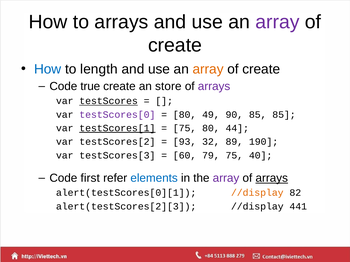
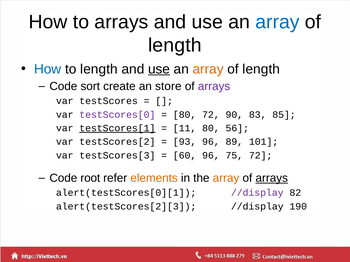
array colour: purple -> blue (277, 22)
create: create -> length (175, 45)
use underline: none -> present (159, 69)
create: create -> length (261, 69)
true: true -> sort (90, 87)
testScores underline: present -> none (109, 101)
80 49: 49 -> 72 (211, 115)
90 85: 85 -> 83 (258, 115)
75: 75 -> 11 (185, 128)
44: 44 -> 56 (237, 128)
93 32: 32 -> 96 (211, 142)
190: 190 -> 101 (264, 142)
60 79: 79 -> 96 (211, 156)
75 40: 40 -> 72 (261, 156)
first: first -> root (90, 178)
elements colour: blue -> orange (154, 178)
array colour: purple -> orange (226, 178)
//display colour: orange -> purple (257, 193)
441: 441 -> 190 (298, 207)
